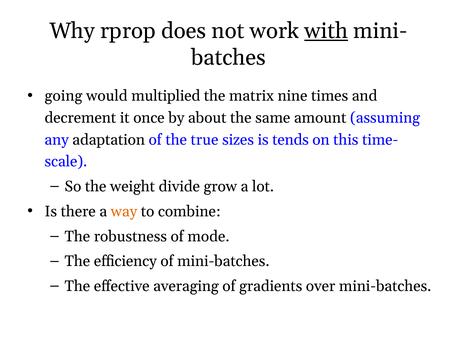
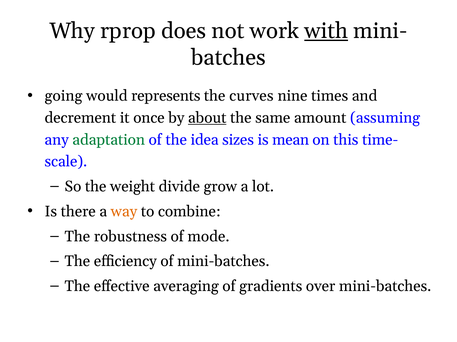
multiplied: multiplied -> represents (166, 96)
matrix: matrix -> curves (251, 96)
about underline: none -> present (207, 118)
adaptation colour: black -> green (109, 140)
true: true -> idea (205, 140)
tends: tends -> mean (291, 140)
